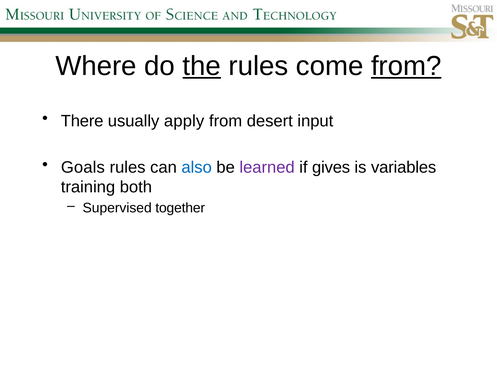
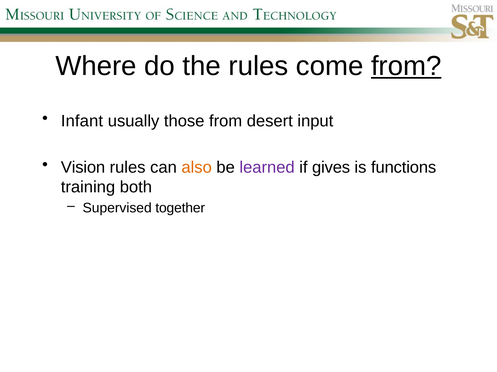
the underline: present -> none (202, 66)
There: There -> Infant (82, 121)
apply: apply -> those (184, 121)
Goals: Goals -> Vision (83, 168)
also colour: blue -> orange (197, 168)
variables: variables -> functions (404, 168)
